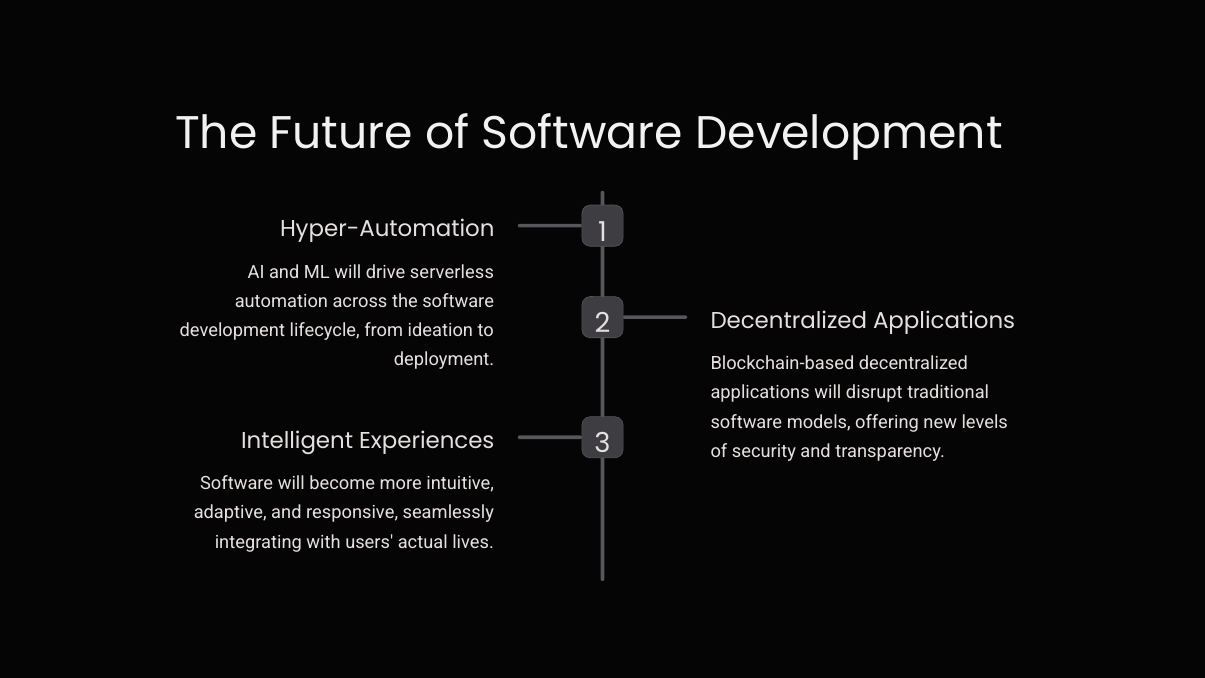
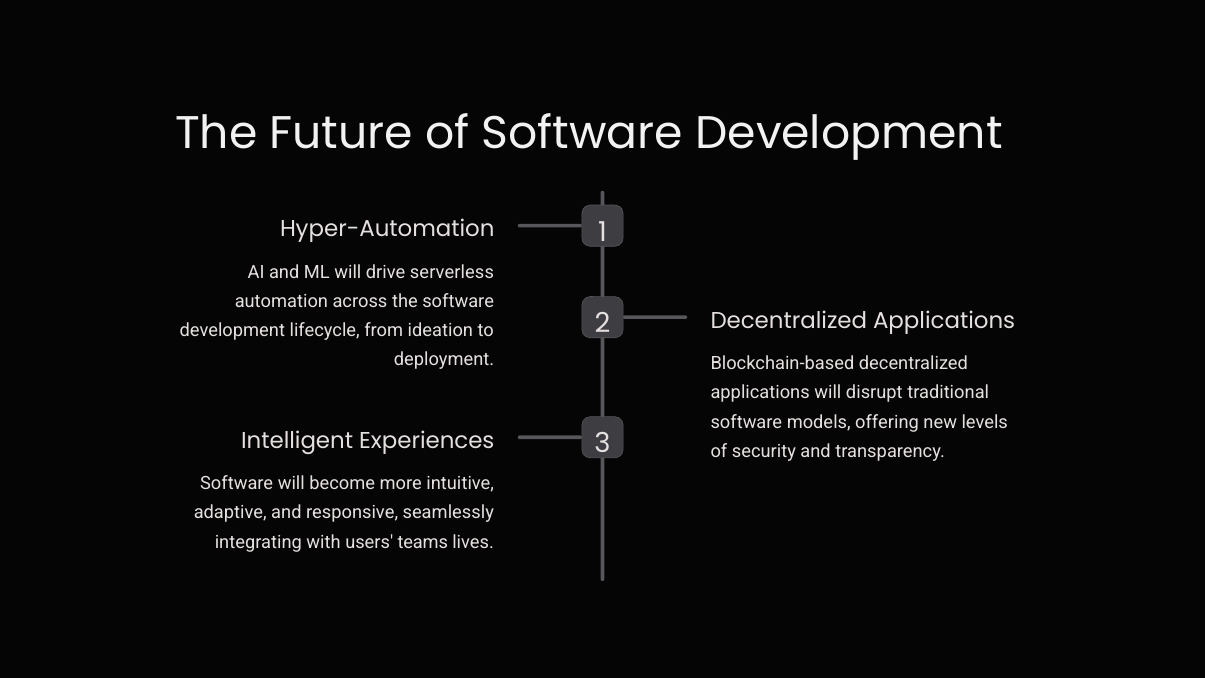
actual: actual -> teams (423, 542)
